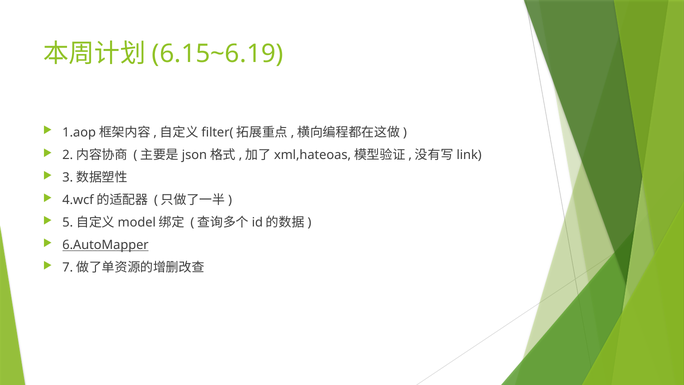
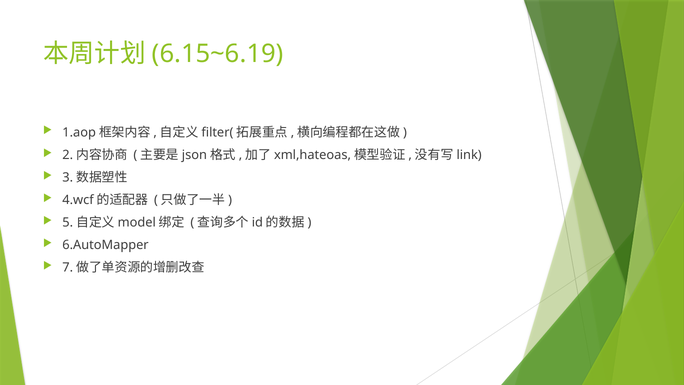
6.AutoMapper underline: present -> none (106, 245)
